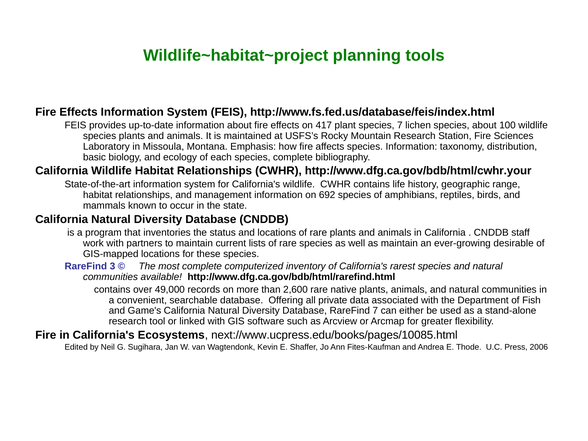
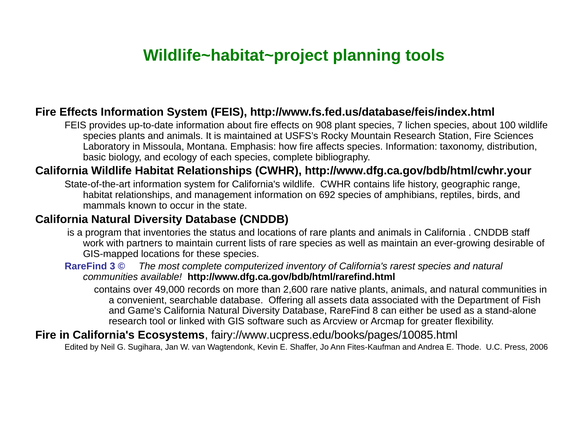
417: 417 -> 908 (324, 125)
private: private -> assets (333, 300)
RareFind 7: 7 -> 8 (375, 311)
next://www.ucpress.edu/books/pages/10085.html: next://www.ucpress.edu/books/pages/10085.html -> fairy://www.ucpress.edu/books/pages/10085.html (334, 335)
